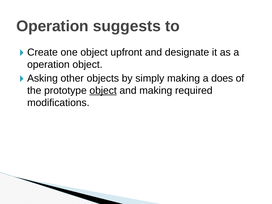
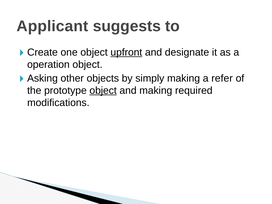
Operation: Operation -> Applicant (52, 26)
upfront underline: none -> present (126, 52)
does: does -> refer (222, 78)
